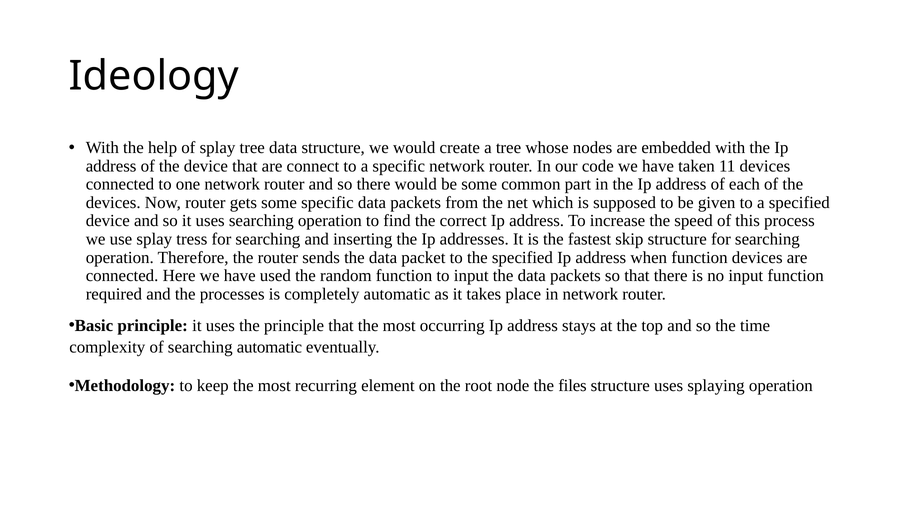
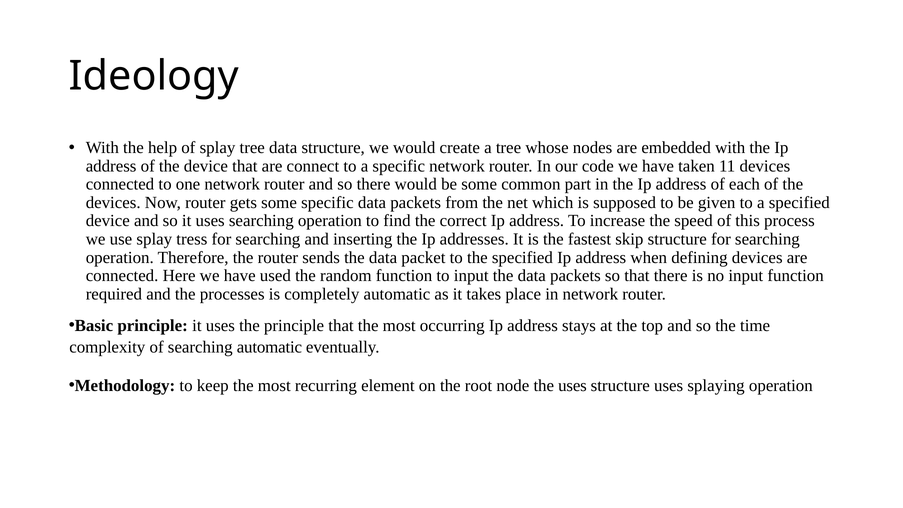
when function: function -> defining (699, 257)
the files: files -> uses (572, 386)
